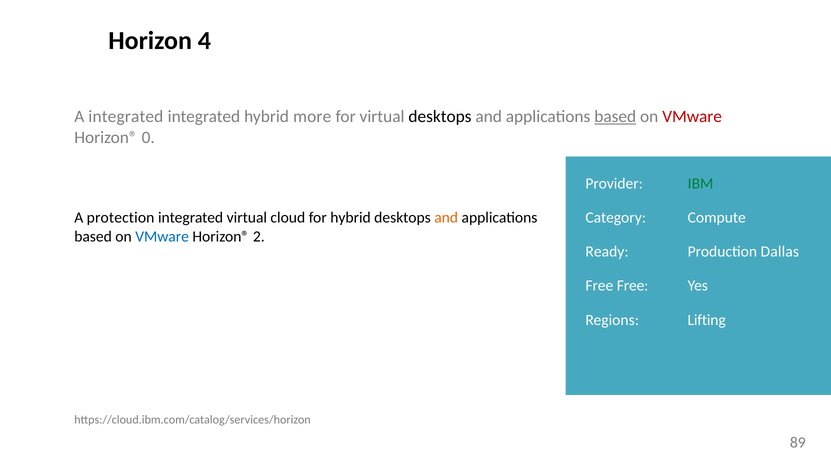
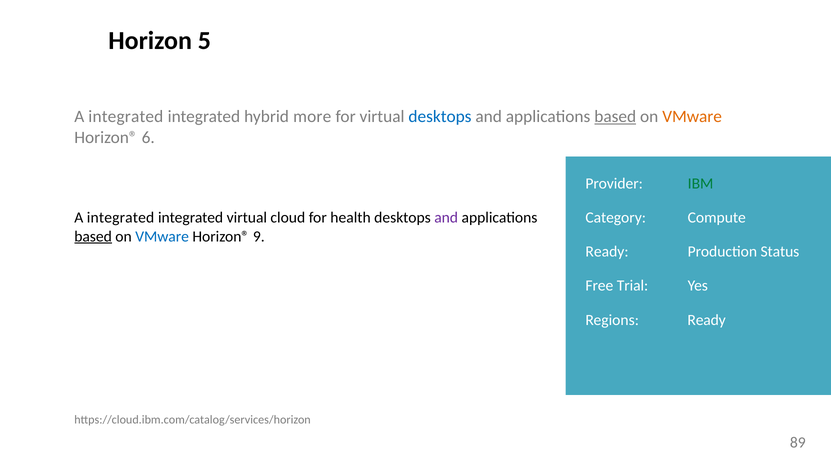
4: 4 -> 5 (204, 41)
desktops colour: black -> blue (440, 117)
VMware colour: red -> orange (692, 117)
0: 0 -> 6 (148, 138)
protection: protection -> integrated (121, 218)
for hybrid: hybrid -> health (351, 218)
and colour: orange -> purple (446, 218)
based underline: none -> present (93, 237)
2: 2 -> 9 (259, 237)
Dallas: Dallas -> Status (780, 252)
Free Free: Free -> Trial (633, 286)
Regions Lifting: Lifting -> Ready (707, 320)
